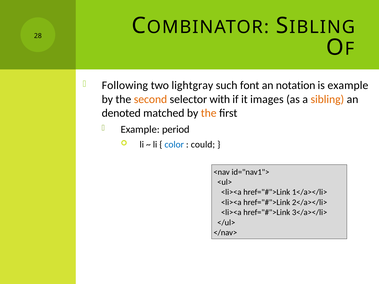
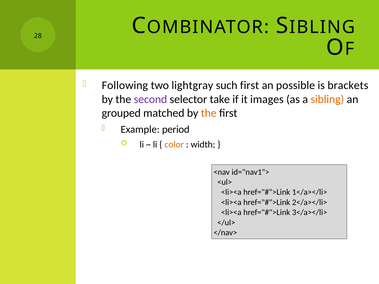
such font: font -> first (250, 85)
notation: notation -> possible (296, 85)
is example: example -> brackets (348, 85)
second colour: orange -> purple (150, 99)
with: with -> take (220, 99)
denoted: denoted -> grouped (121, 113)
color colour: blue -> orange (174, 145)
could: could -> width (203, 145)
